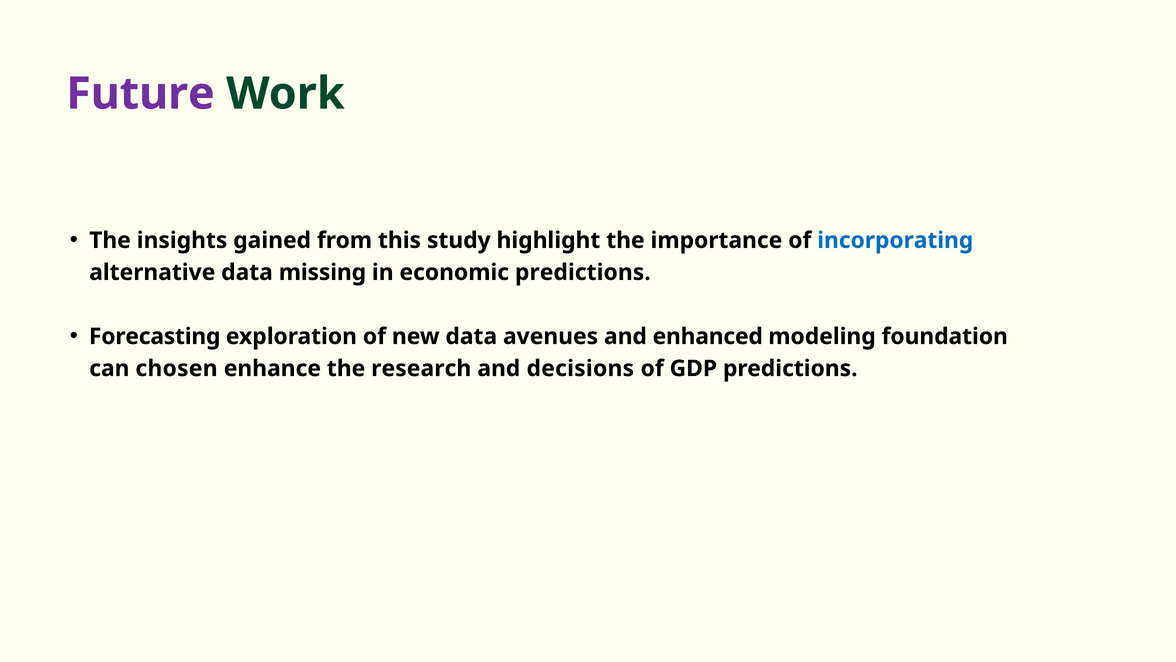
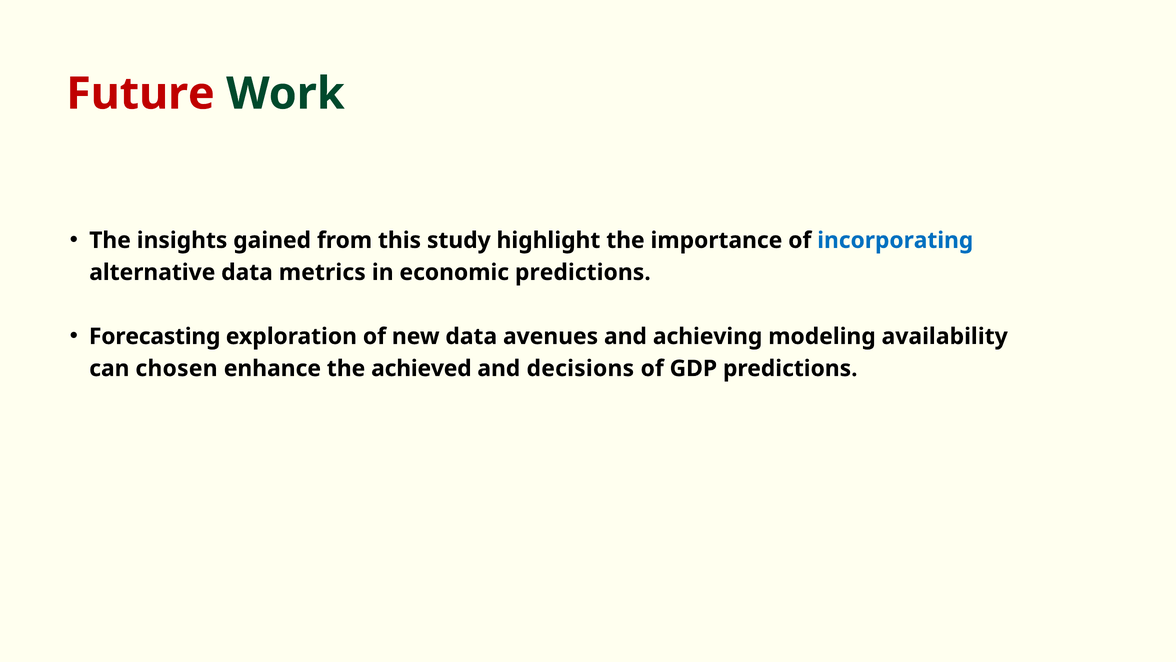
Future colour: purple -> red (140, 94)
missing: missing -> metrics (322, 272)
enhanced: enhanced -> achieving (708, 336)
foundation: foundation -> availability (945, 336)
research: research -> achieved (421, 368)
